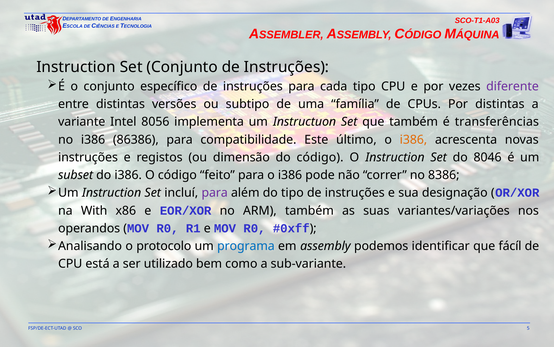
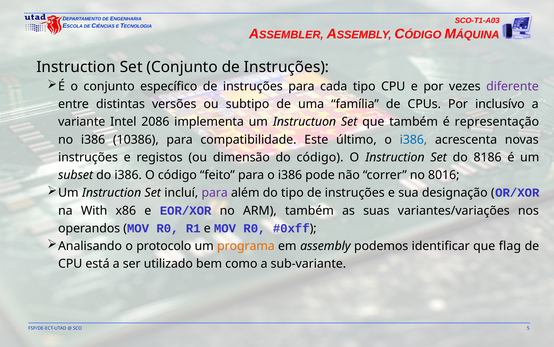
Por distintas: distintas -> inclusívo (500, 104)
8056: 8056 -> 2086 (155, 122)
transferências: transferências -> representação (497, 122)
86386: 86386 -> 10386 (136, 139)
i386 colour: orange -> blue (413, 139)
8046: 8046 -> 8186 (488, 157)
8386: 8386 -> 8016 (444, 175)
programa colour: blue -> orange (246, 246)
fácíl: fácíl -> flag (510, 246)
